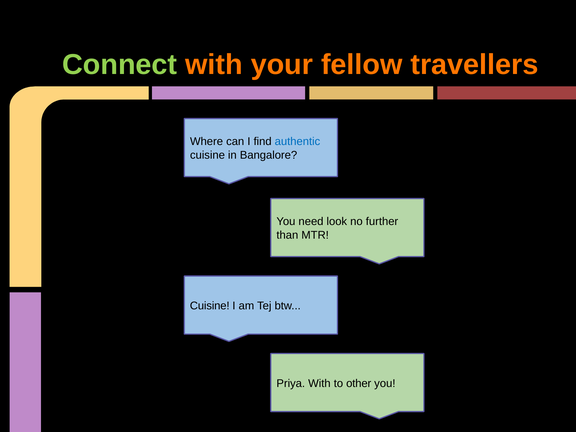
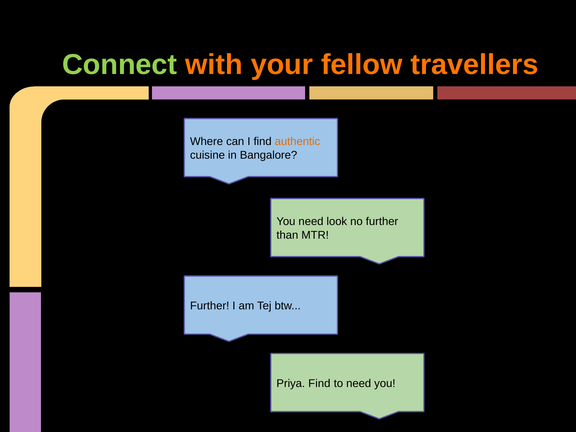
authentic colour: blue -> orange (297, 142)
Cuisine: Cuisine -> Further (210, 306)
Priya With: With -> Find (319, 383)
to other: other -> need (359, 383)
